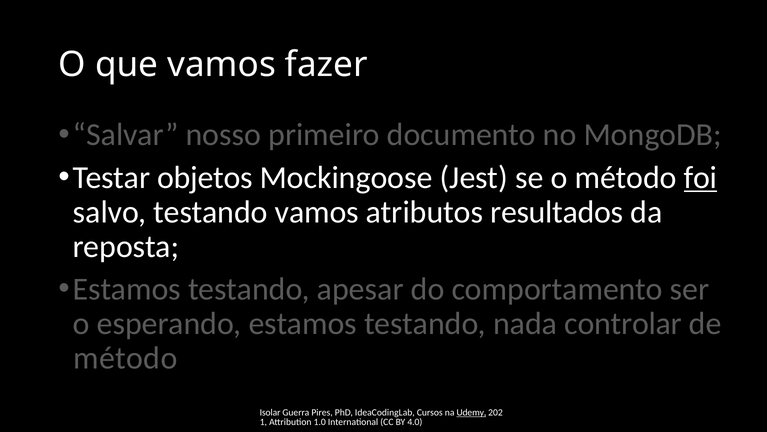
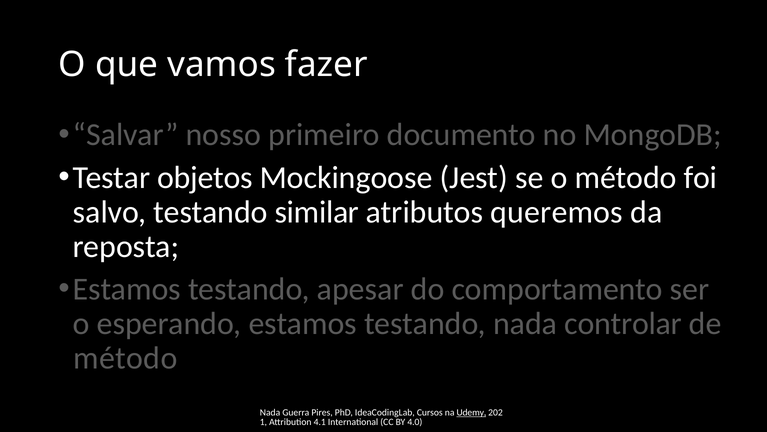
foi underline: present -> none (701, 177)
testando vamos: vamos -> similar (317, 212)
resultados: resultados -> queremos (557, 212)
Isolar: Isolar -> Nada (270, 412)
1.0: 1.0 -> 4.1 (320, 421)
